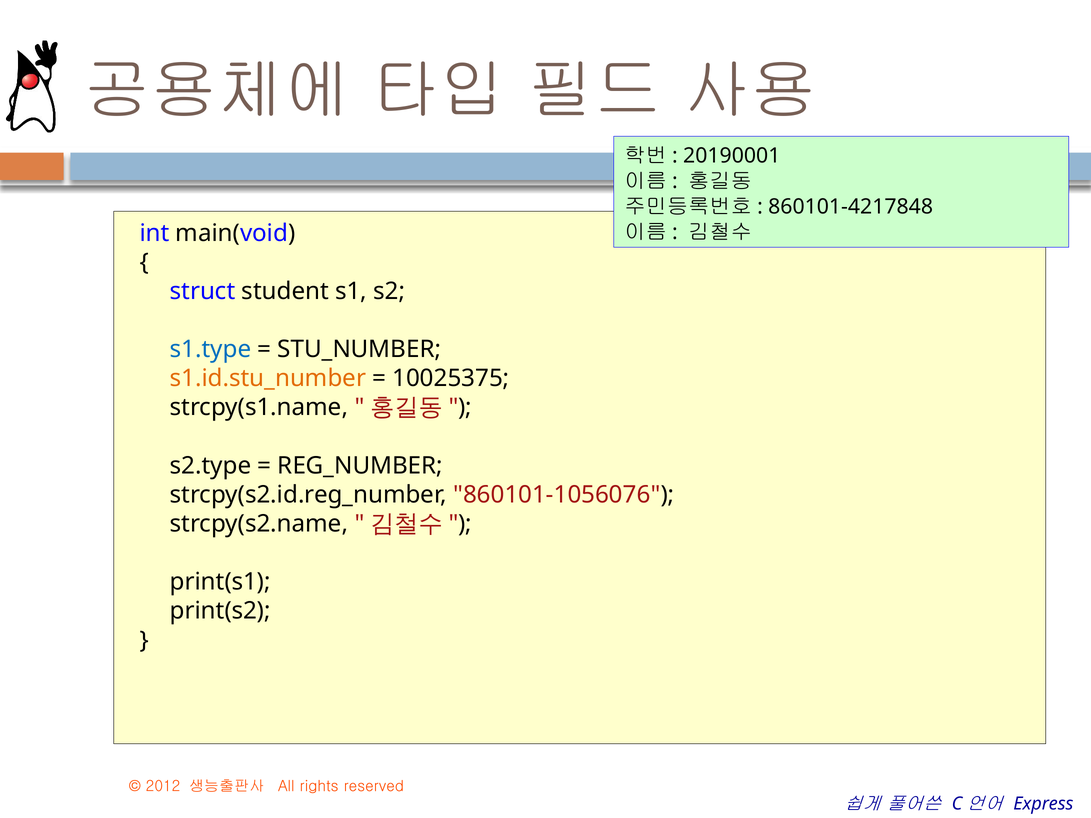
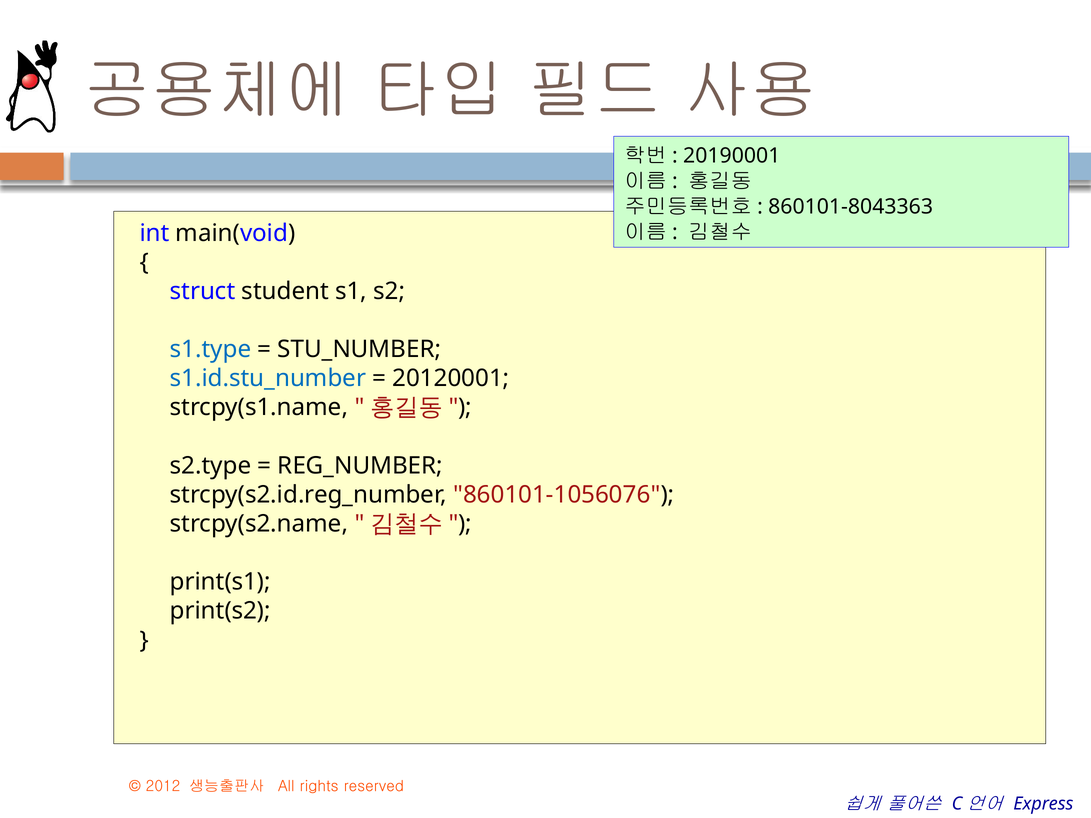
860101-4217848: 860101-4217848 -> 860101-8043363 (851, 207)
s1.id.stu_number colour: orange -> blue (268, 378)
10025375: 10025375 -> 20120001 (451, 378)
